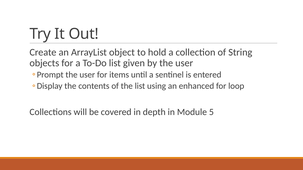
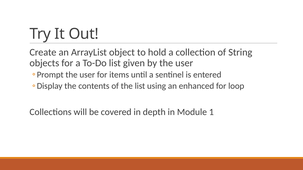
5: 5 -> 1 (211, 112)
